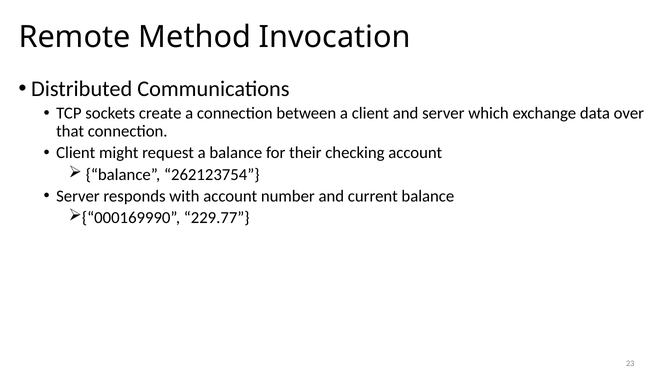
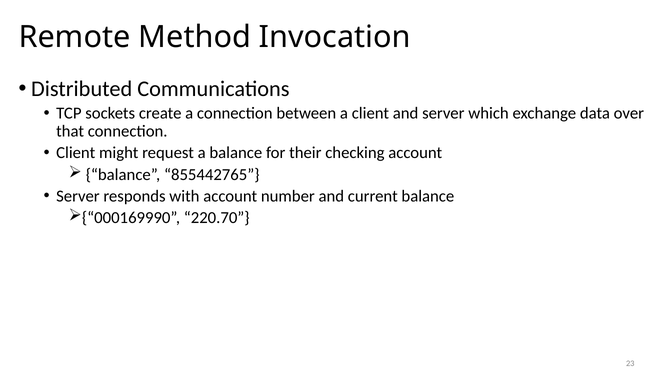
262123754: 262123754 -> 855442765 (212, 174)
229.77: 229.77 -> 220.70 (217, 217)
